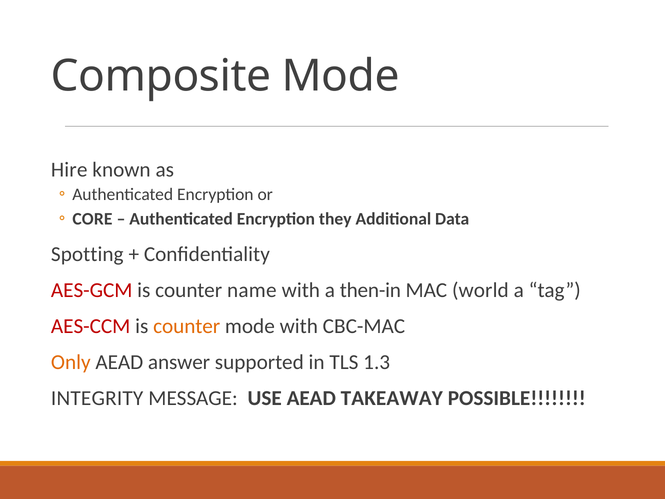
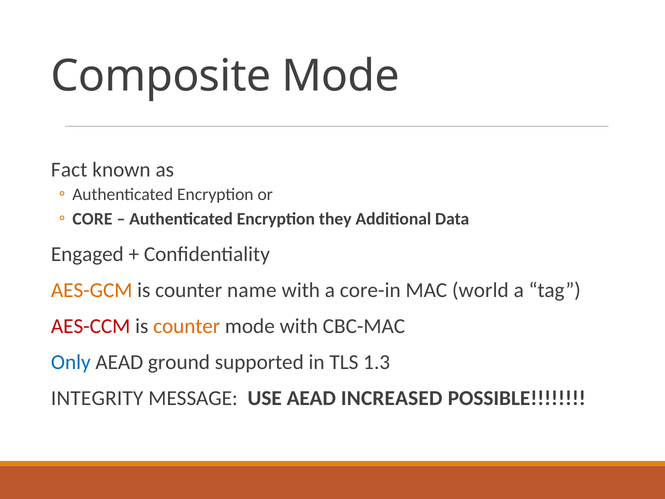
Hire: Hire -> Fact (69, 169)
Spotting: Spotting -> Engaged (87, 254)
AES-GCM colour: red -> orange (92, 290)
then-in: then-in -> core-in (370, 290)
Only colour: orange -> blue (71, 362)
answer: answer -> ground (179, 362)
TAKEAWAY: TAKEAWAY -> INCREASED (392, 398)
